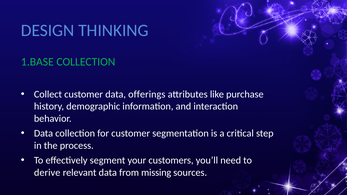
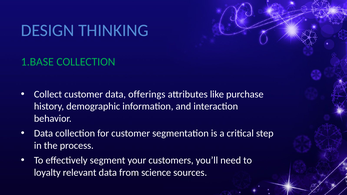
derive: derive -> loyalty (47, 173)
missing: missing -> science (156, 173)
